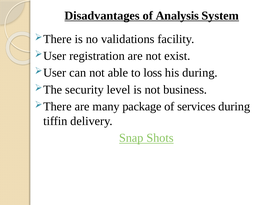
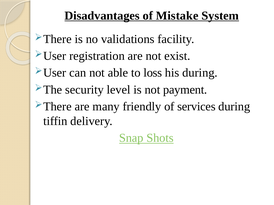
Analysis: Analysis -> Mistake (177, 16)
business: business -> payment (185, 90)
package: package -> friendly (142, 107)
